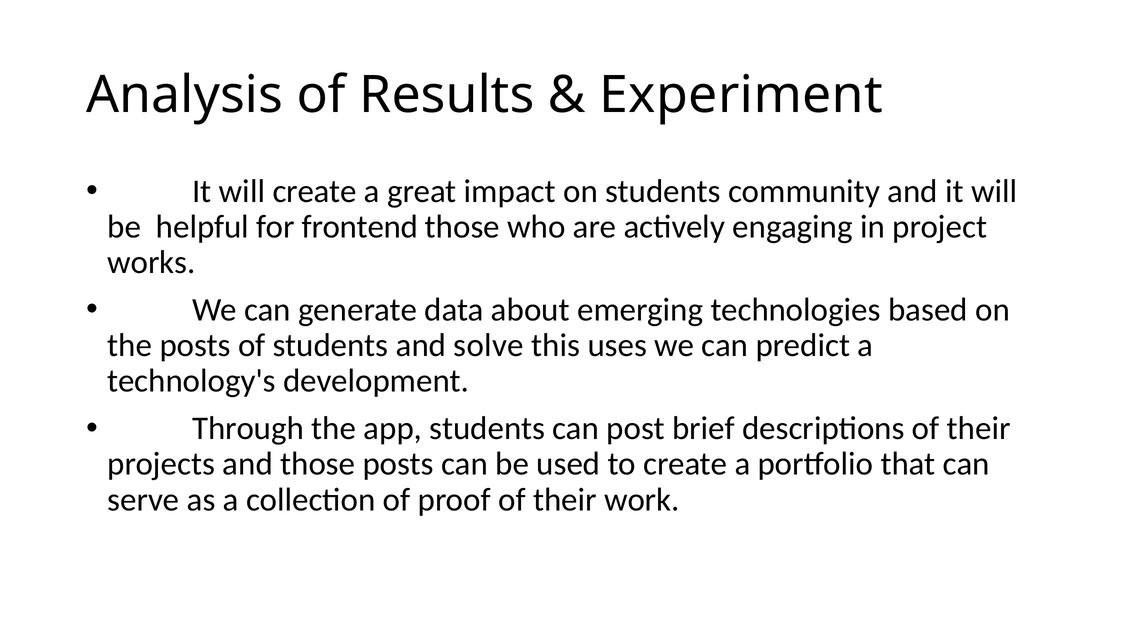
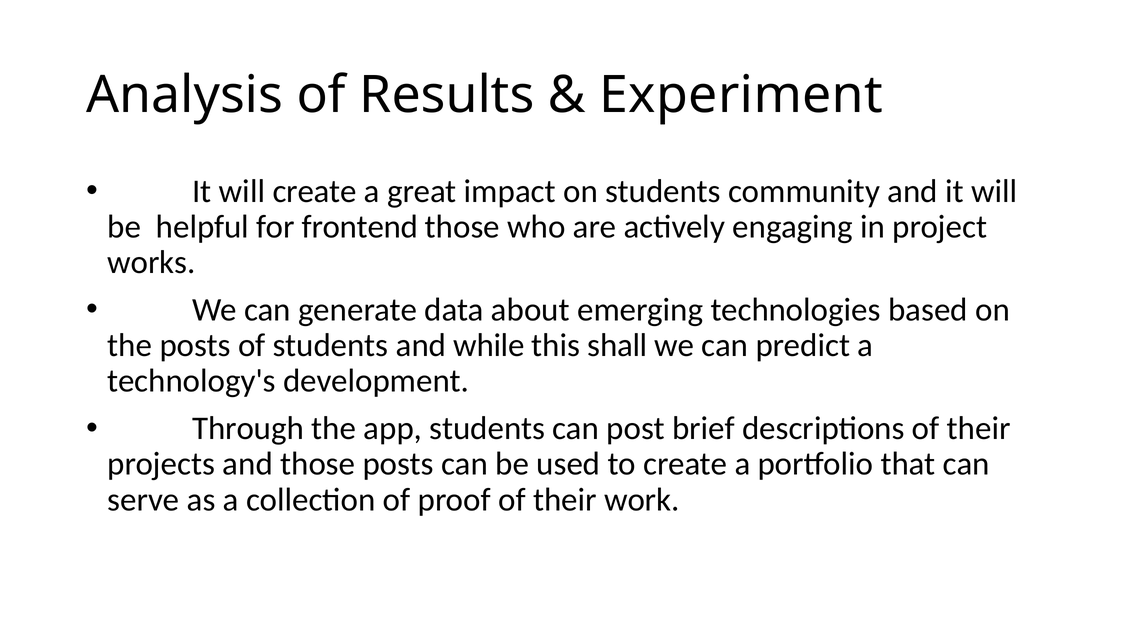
solve: solve -> while (489, 346)
uses: uses -> shall (617, 346)
